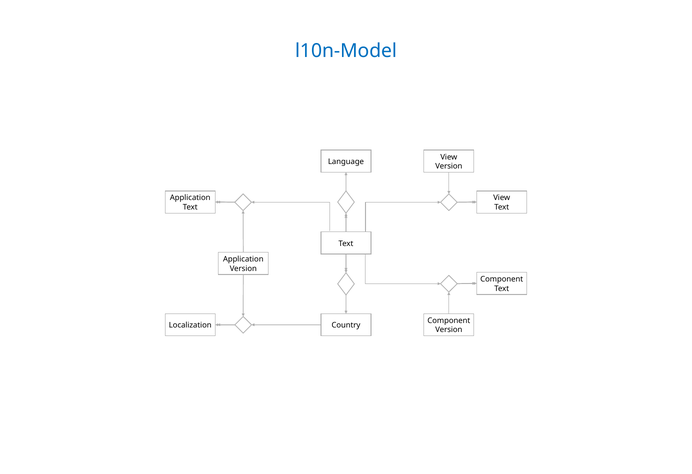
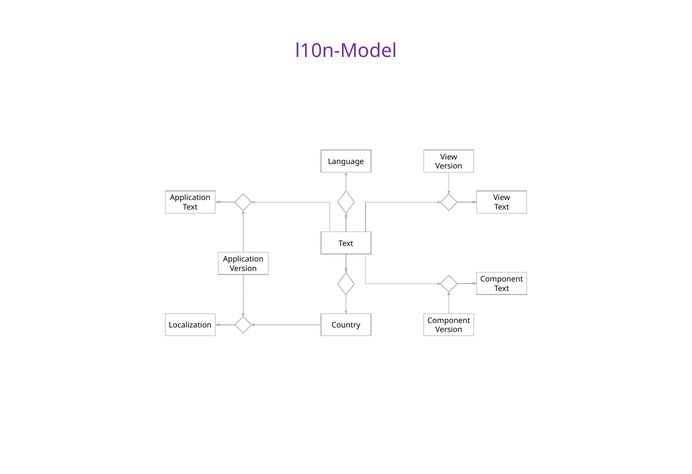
l10n-Model colour: blue -> purple (346, 51)
